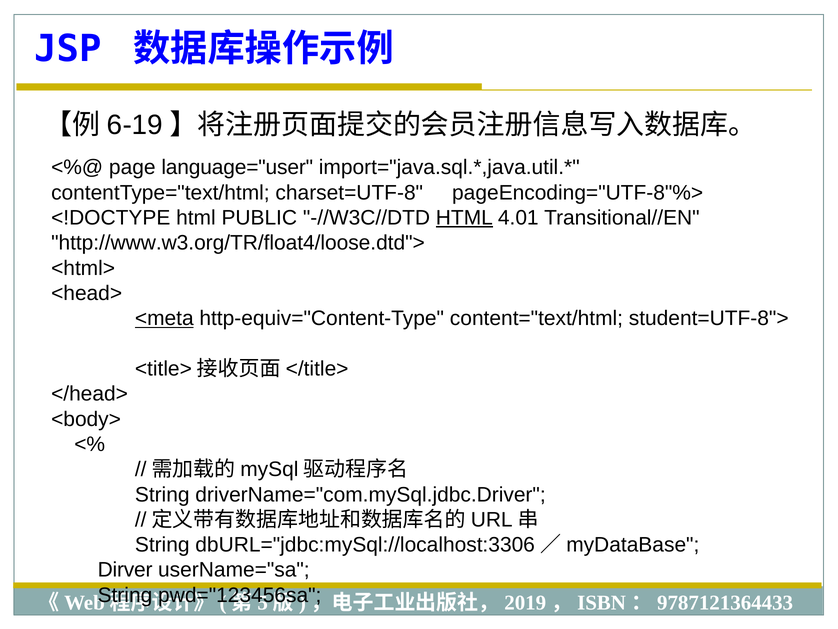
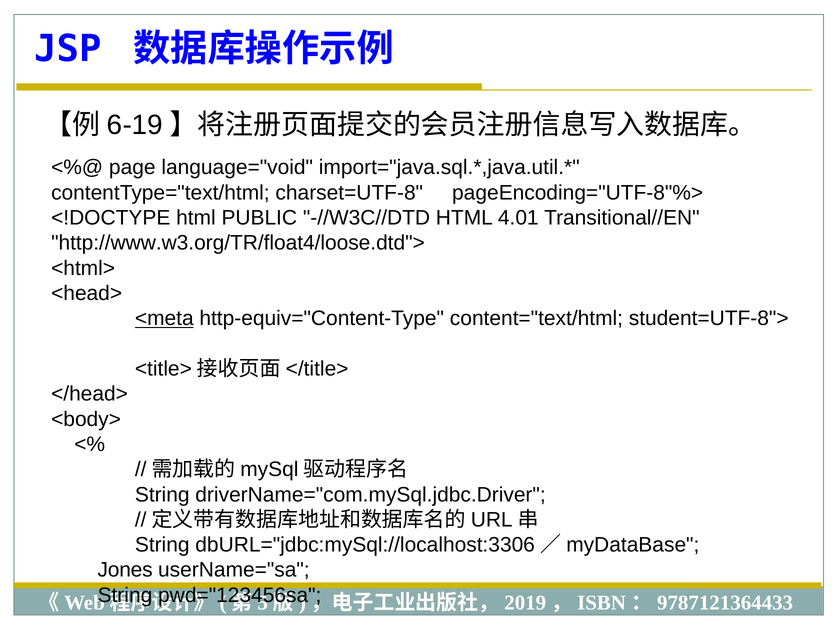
language="user: language="user -> language="void (237, 167)
HTML underline: present -> none (464, 218)
Dirver: Dirver -> Jones (125, 570)
